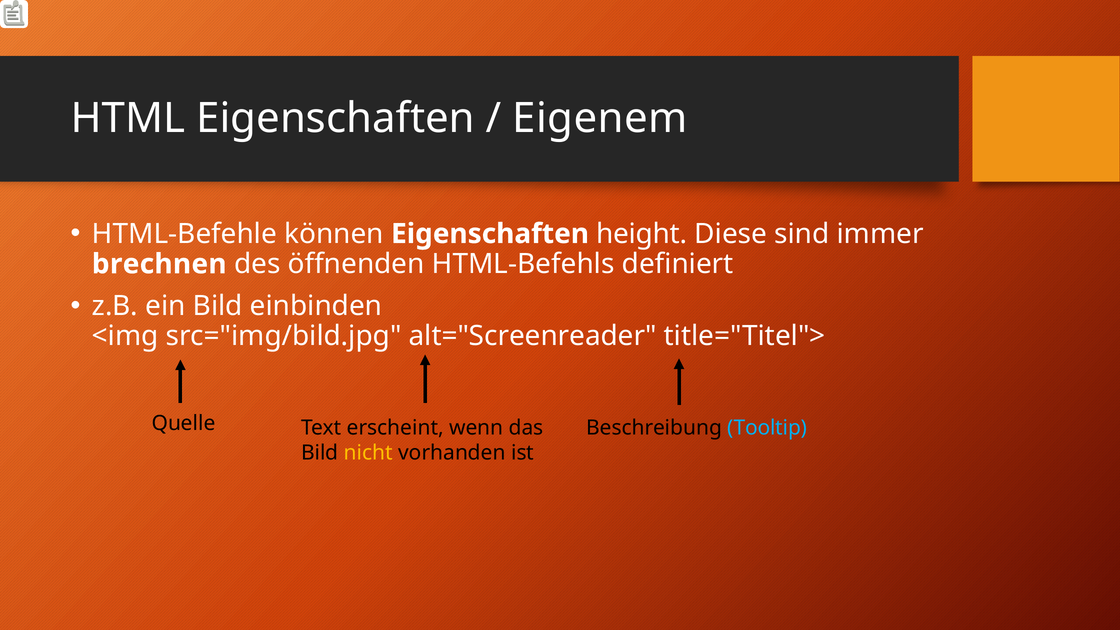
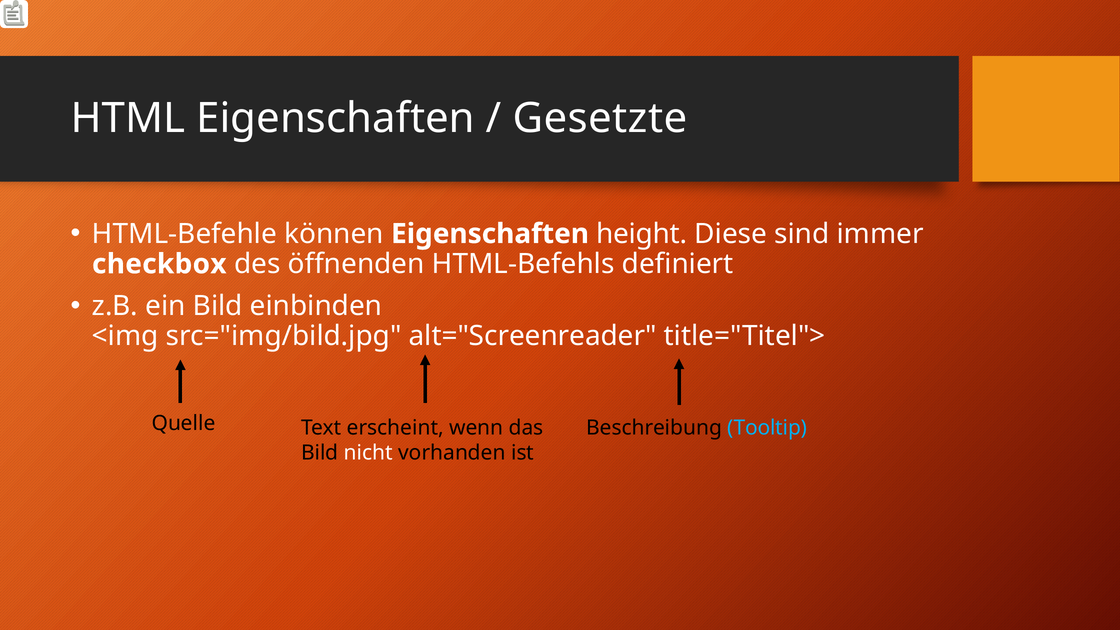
Eigenem: Eigenem -> Gesetzte (600, 119)
brechnen: brechnen -> checkbox (159, 264)
nicht colour: yellow -> white (368, 453)
